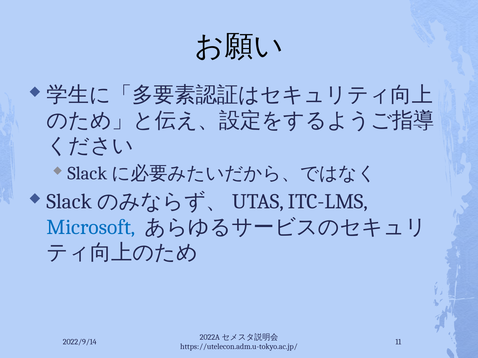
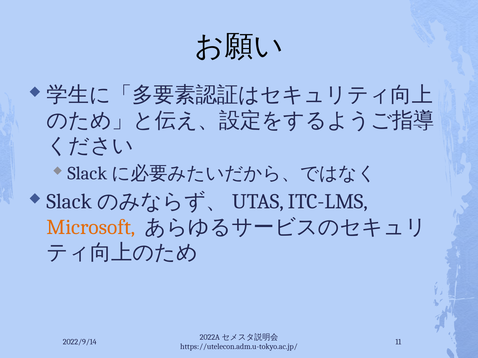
Microsoft colour: blue -> orange (91, 227)
